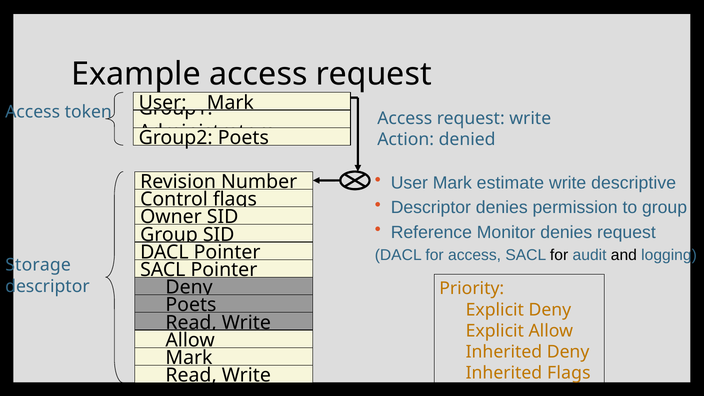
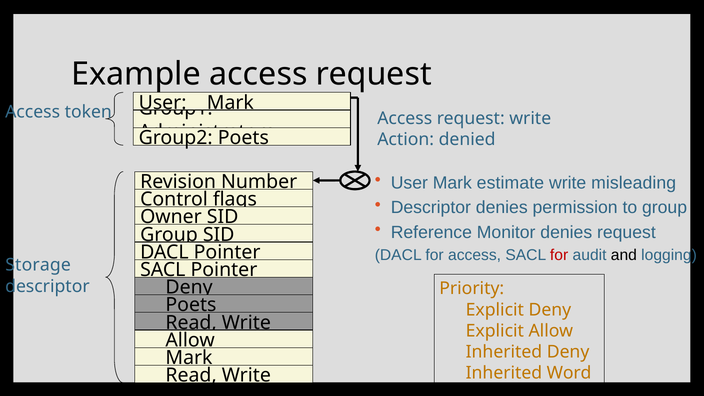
descriptive: descriptive -> misleading (634, 183)
for colour: black -> red (559, 255)
Inherited Flags: Flags -> Word (569, 373)
